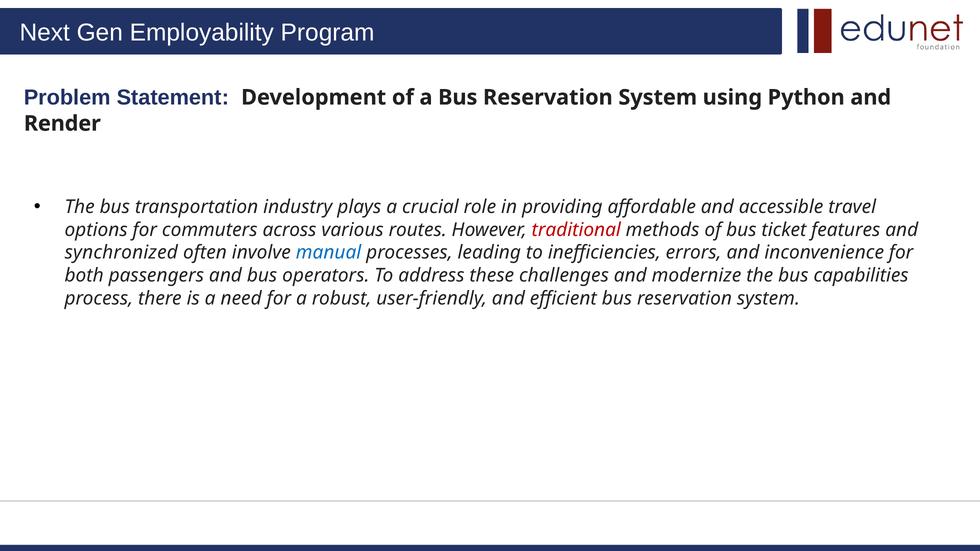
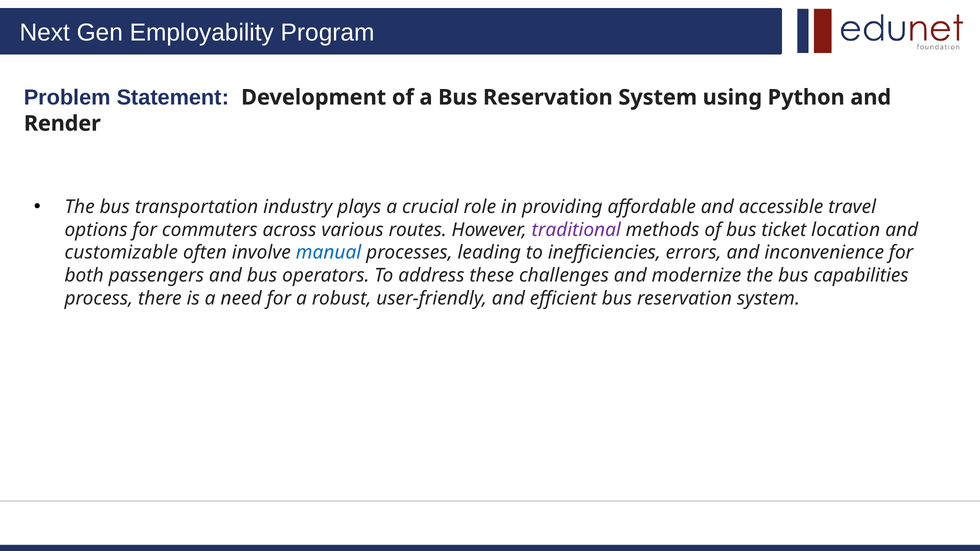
traditional colour: red -> purple (576, 230)
features: features -> location (846, 230)
synchronized: synchronized -> customizable (121, 253)
